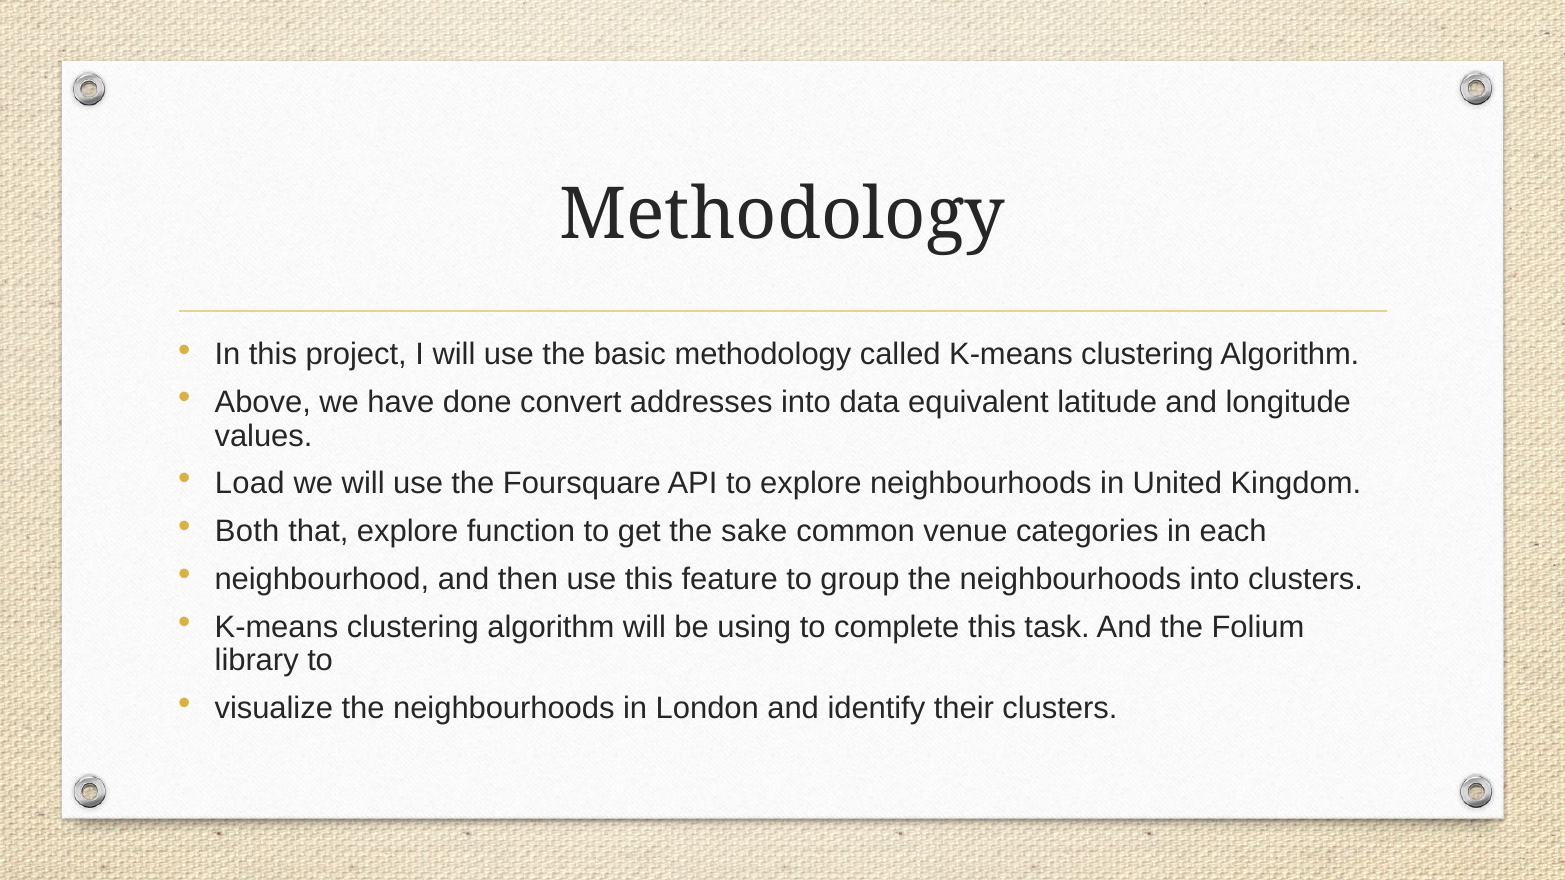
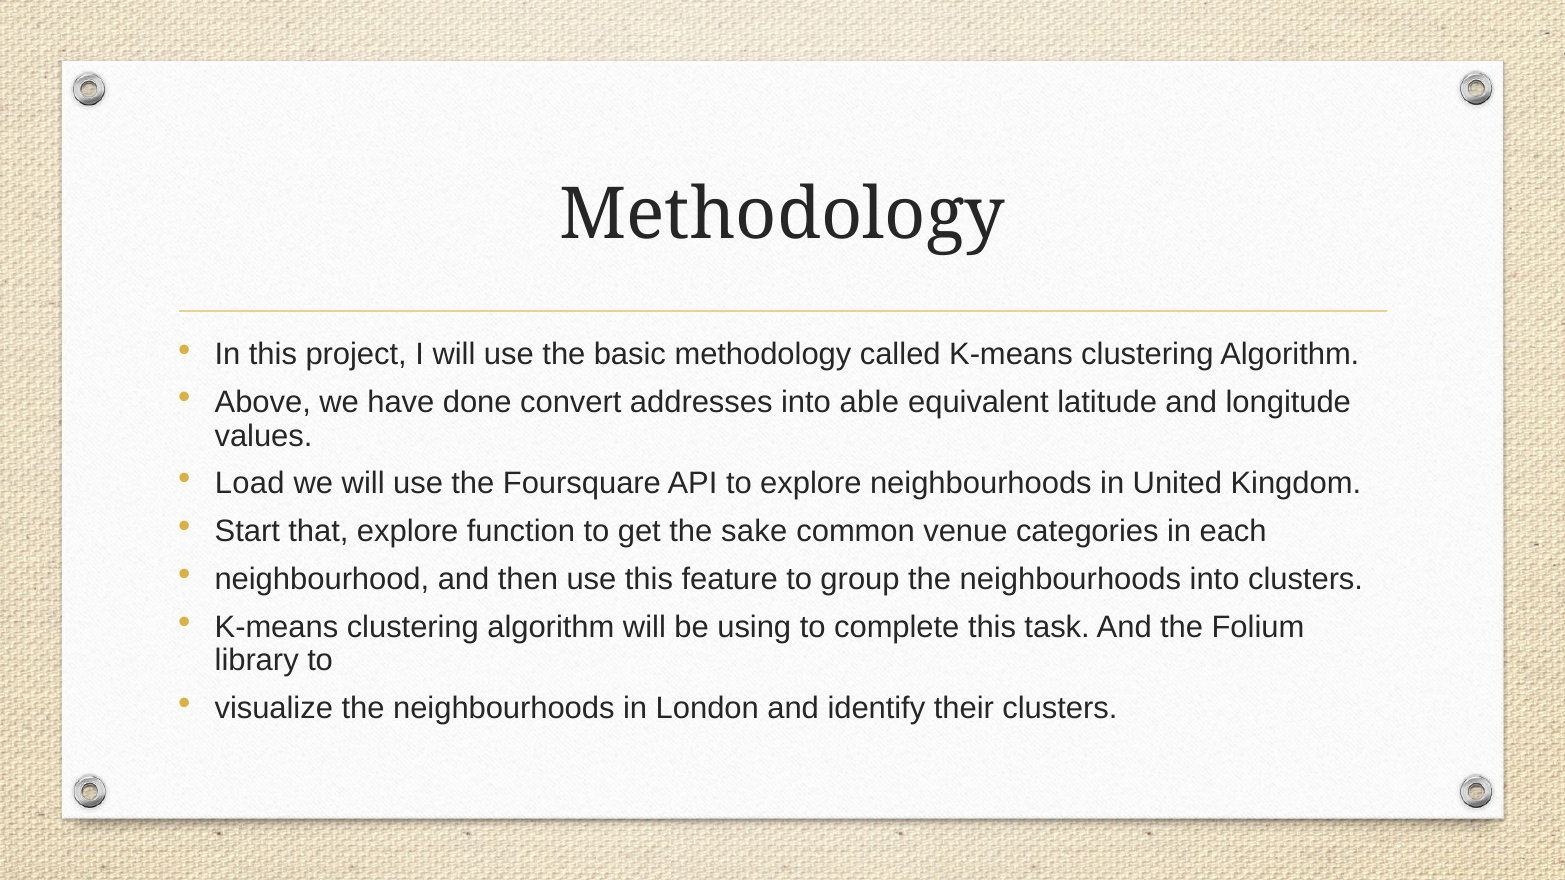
data: data -> able (869, 403)
Both: Both -> Start (247, 532)
